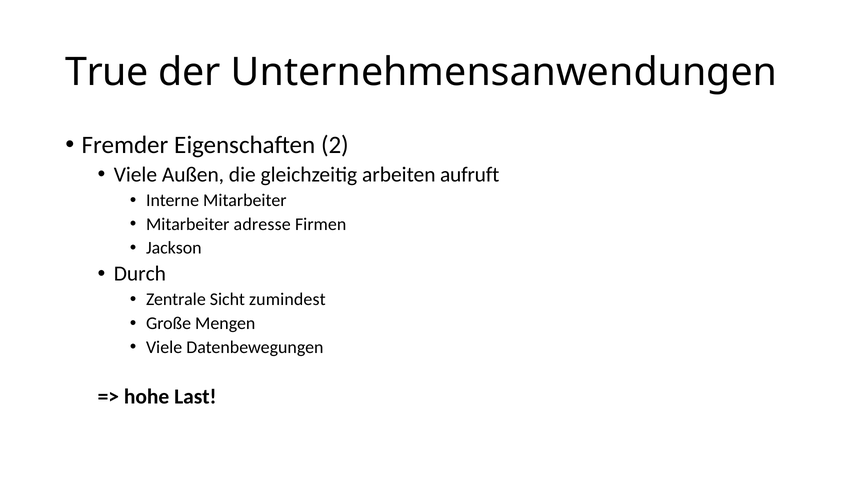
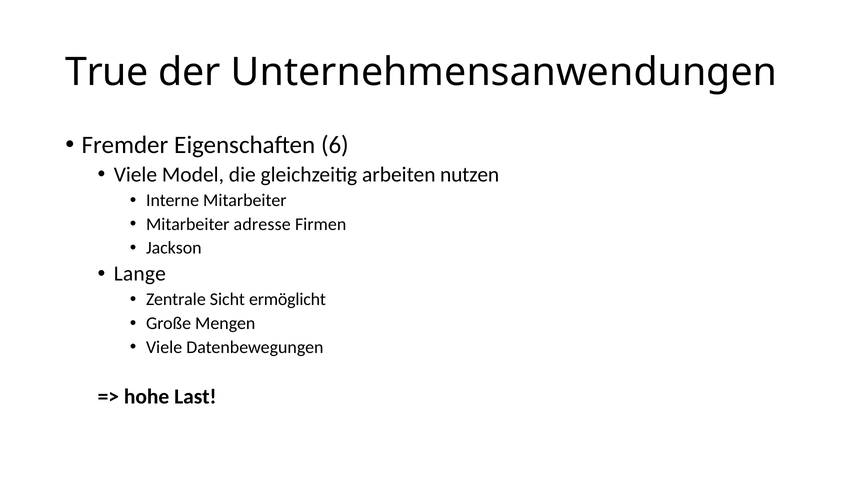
2: 2 -> 6 (335, 145)
Außen: Außen -> Model (193, 175)
aufruft: aufruft -> nutzen (470, 175)
Durch: Durch -> Lange (140, 274)
zumindest: zumindest -> ermöglicht (287, 300)
